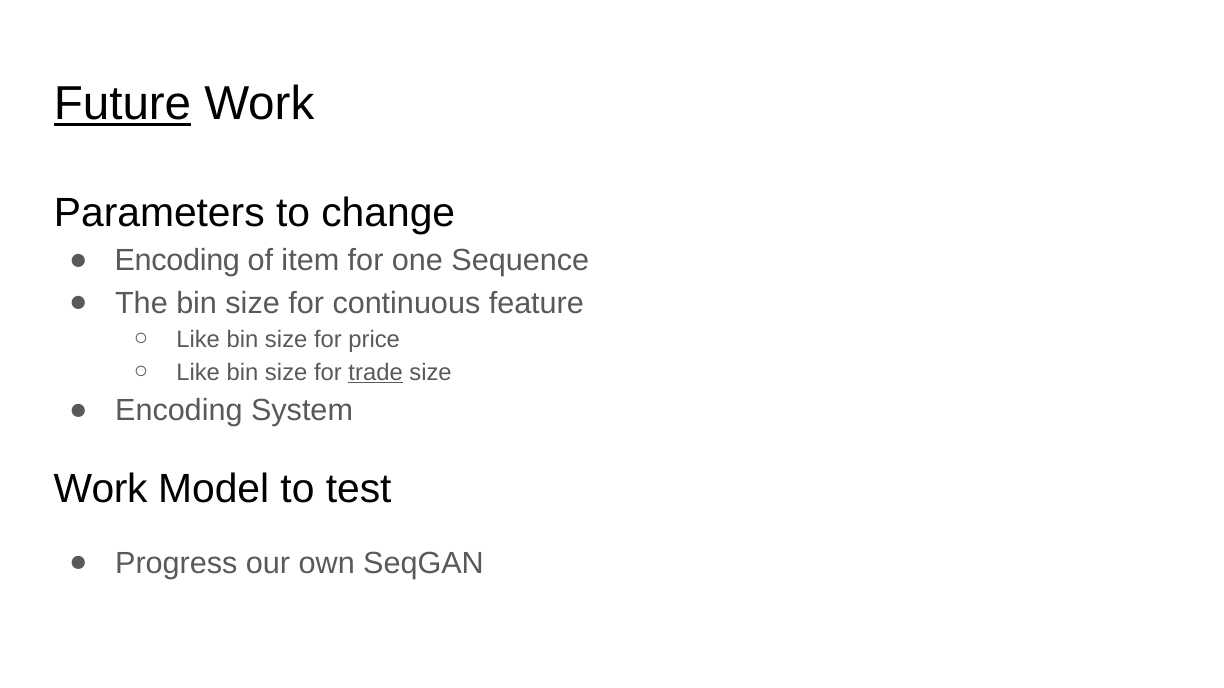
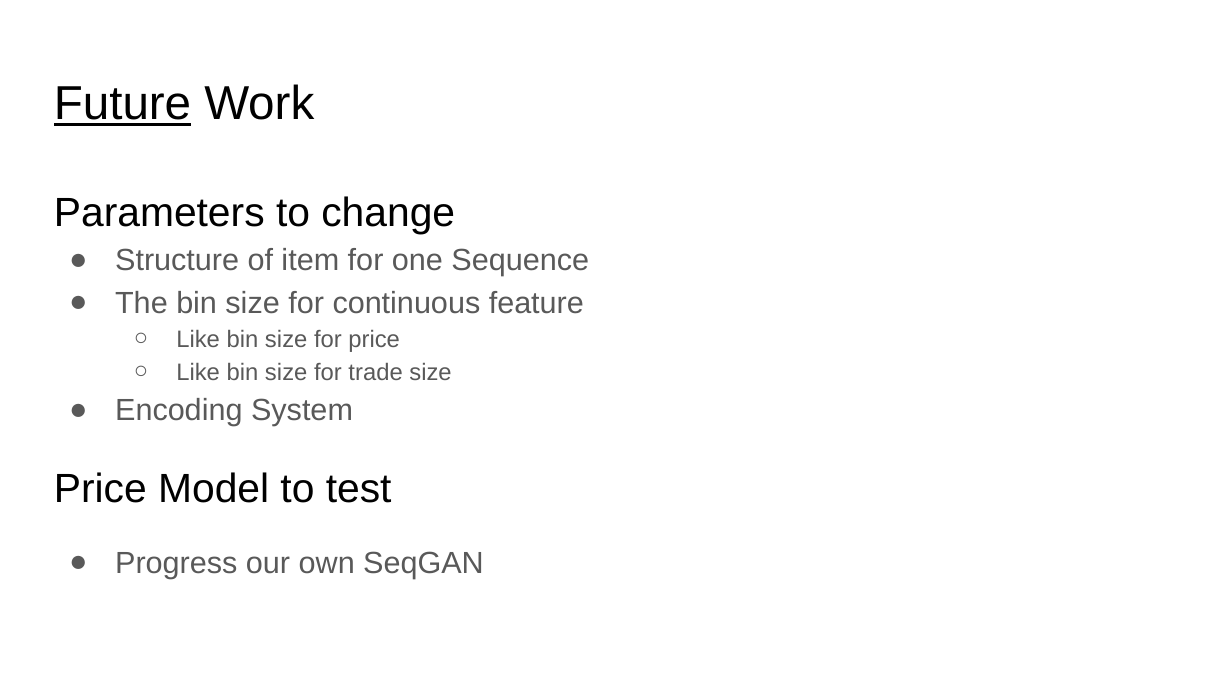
Encoding: Encoding -> Structure (177, 261)
trade underline: present -> none (376, 372)
Work: Work -> Price (100, 489)
